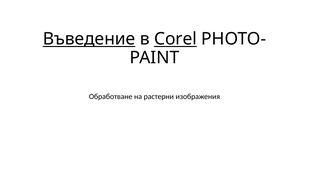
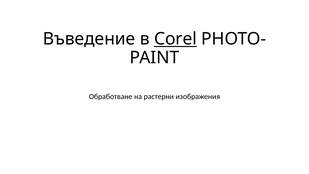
Въведение underline: present -> none (89, 39)
